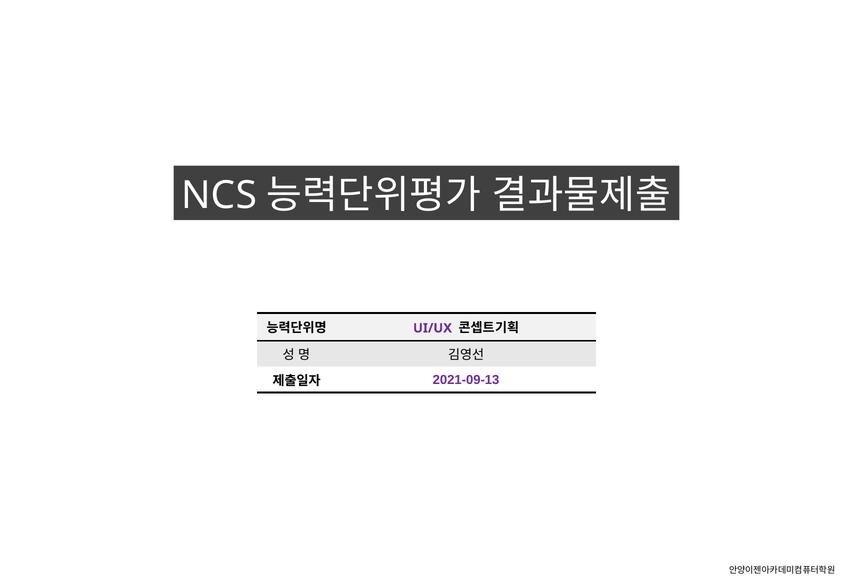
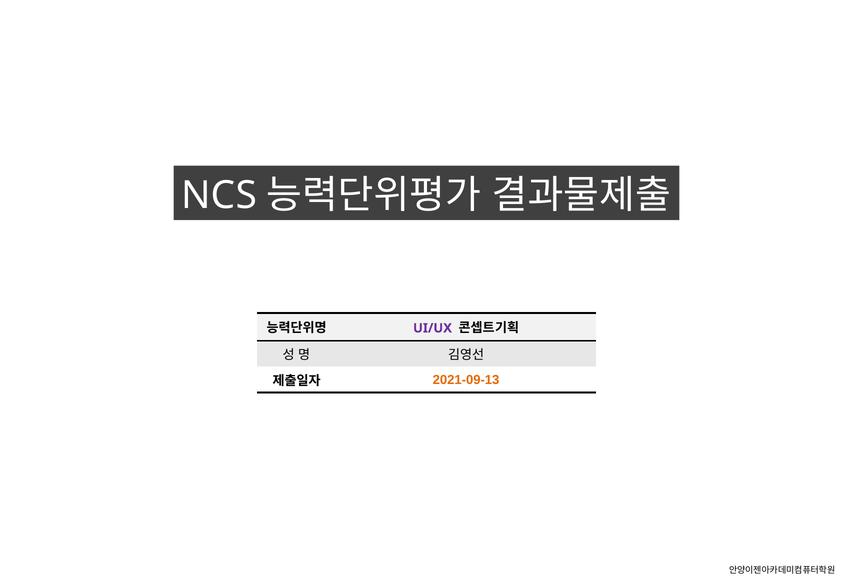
2021-09-13 colour: purple -> orange (466, 380)
